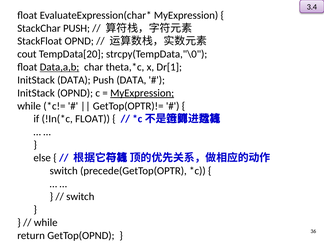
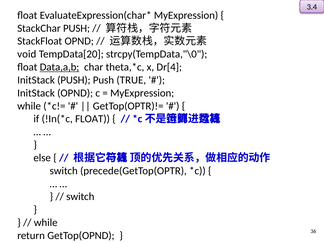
cout: cout -> void (27, 54)
Dr[1: Dr[1 -> Dr[4 (169, 67)
InitStack DATA: DATA -> PUSH (74, 80)
Push DATA: DATA -> TRUE (131, 80)
MyExpression underline: present -> none (142, 93)
